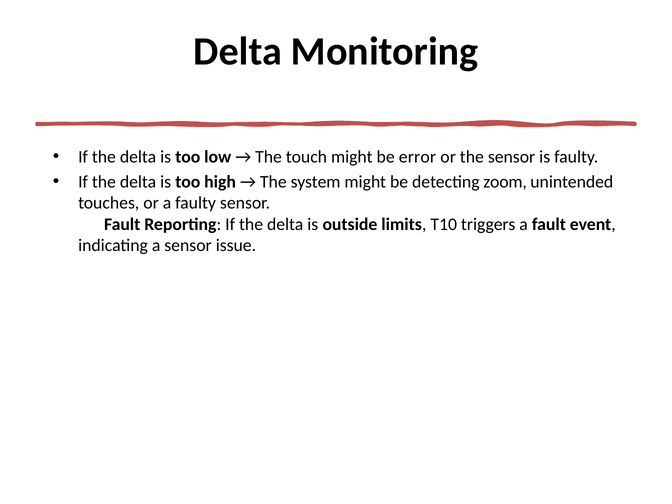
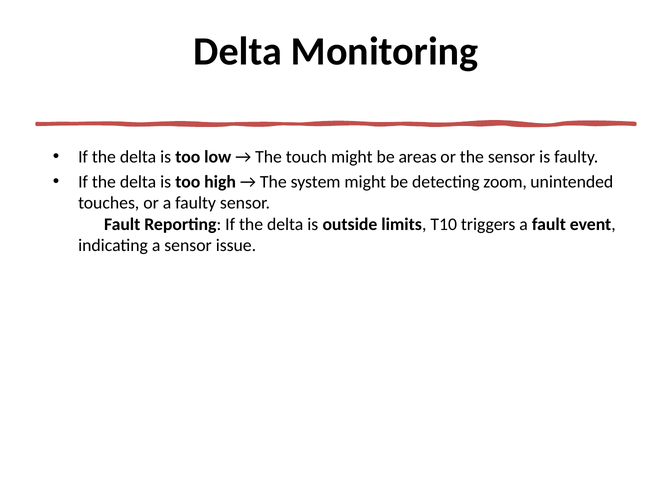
error: error -> areas (418, 157)
